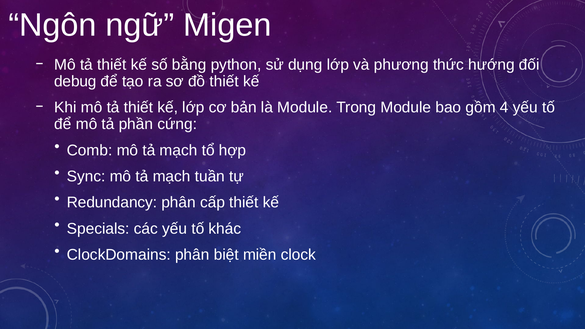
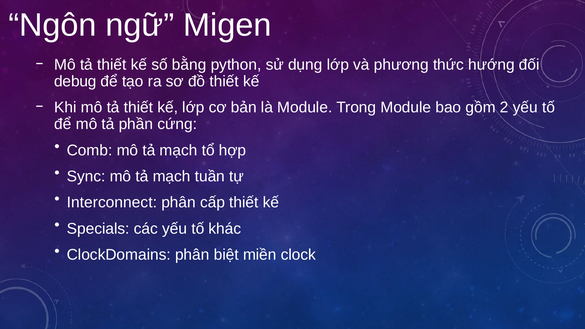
4: 4 -> 2 (504, 108)
Redundancy: Redundancy -> Interconnect (112, 203)
